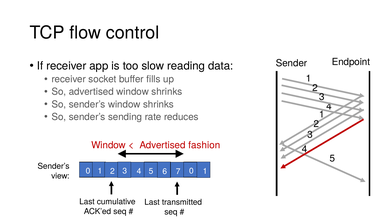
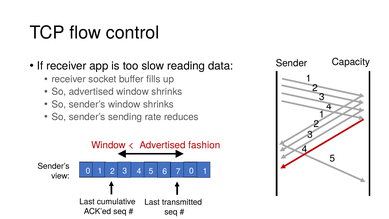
Endpoint: Endpoint -> Capacity (351, 62)
